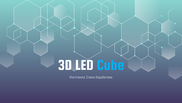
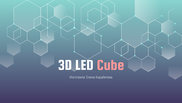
Cube colour: light blue -> pink (110, 65)
